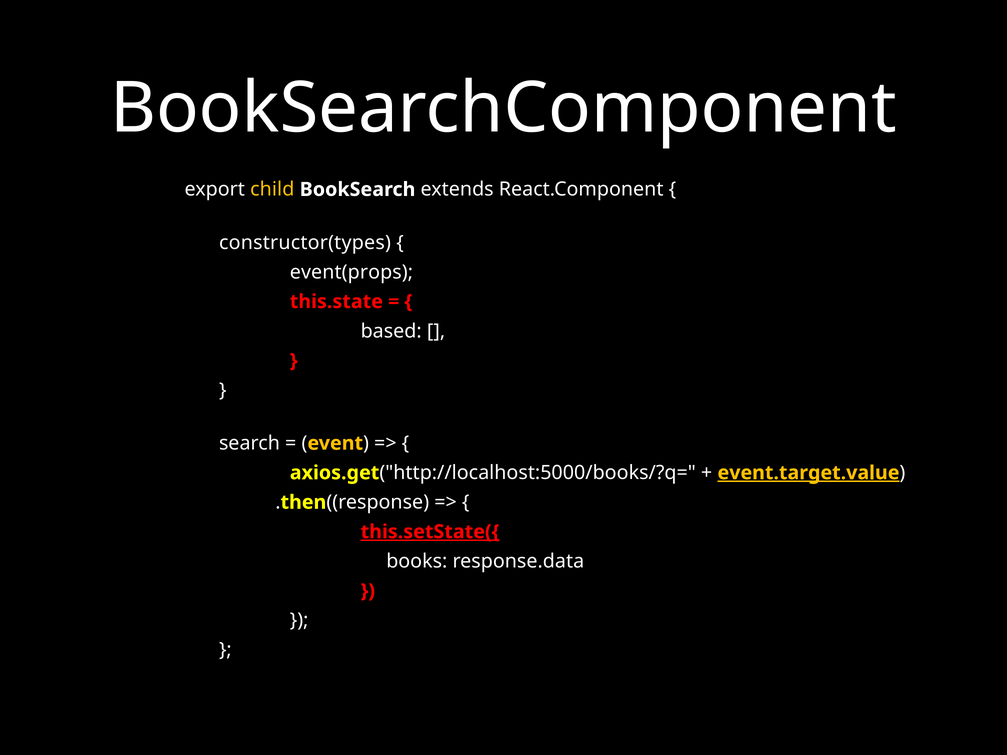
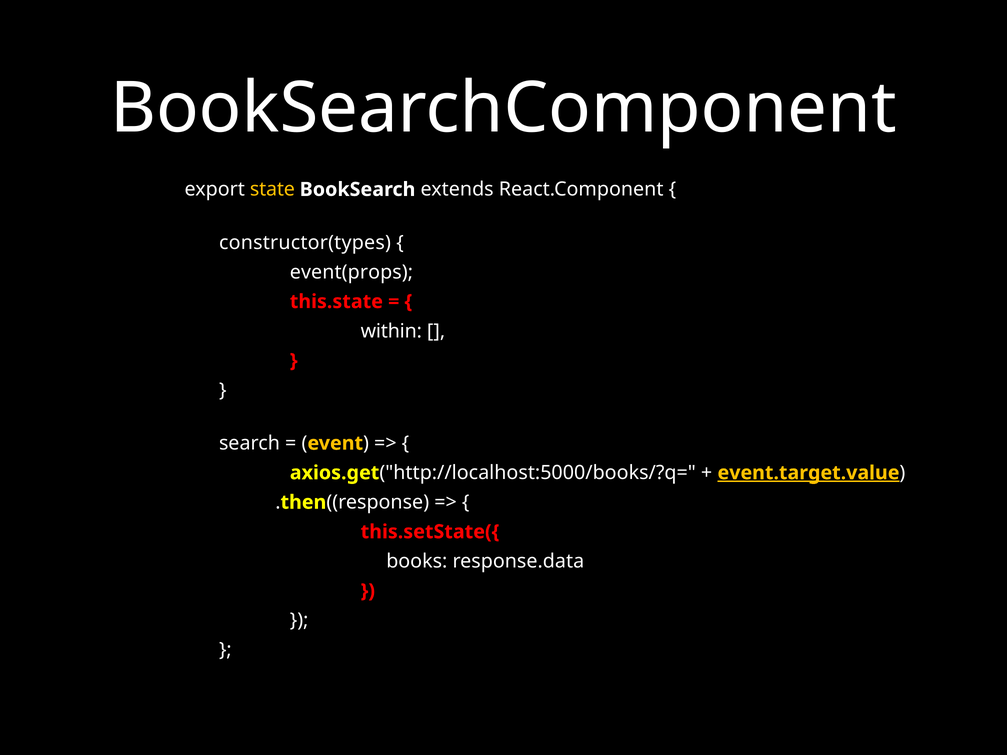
child: child -> state (272, 190)
based: based -> within (391, 331)
this.setState({ underline: present -> none (430, 532)
